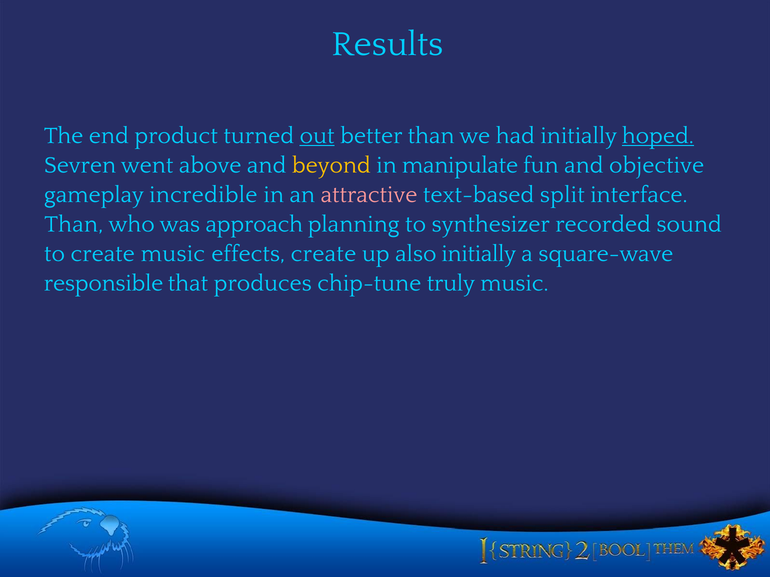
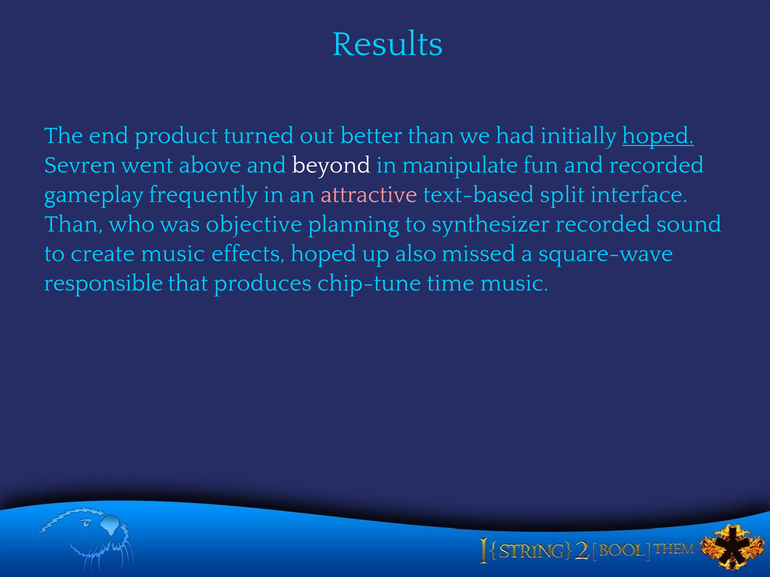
out underline: present -> none (317, 136)
beyond colour: yellow -> white (331, 165)
and objective: objective -> recorded (657, 165)
incredible: incredible -> frequently (203, 195)
approach: approach -> objective (254, 224)
effects create: create -> hoped (324, 254)
also initially: initially -> missed (479, 254)
truly: truly -> time (451, 283)
